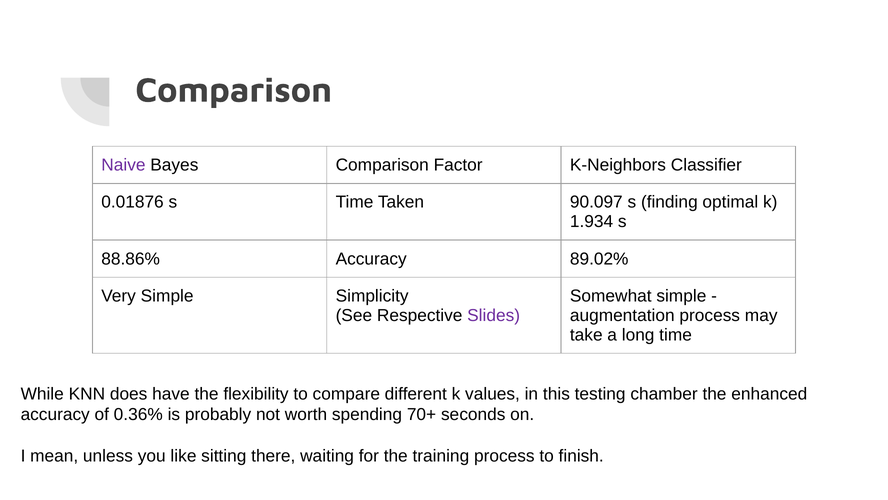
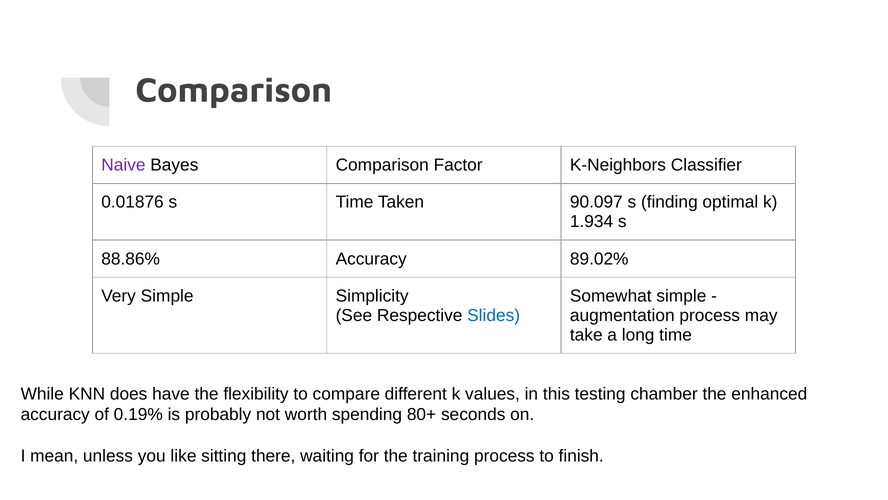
Slides colour: purple -> blue (494, 315)
0.36%: 0.36% -> 0.19% (138, 414)
70+: 70+ -> 80+ (422, 414)
